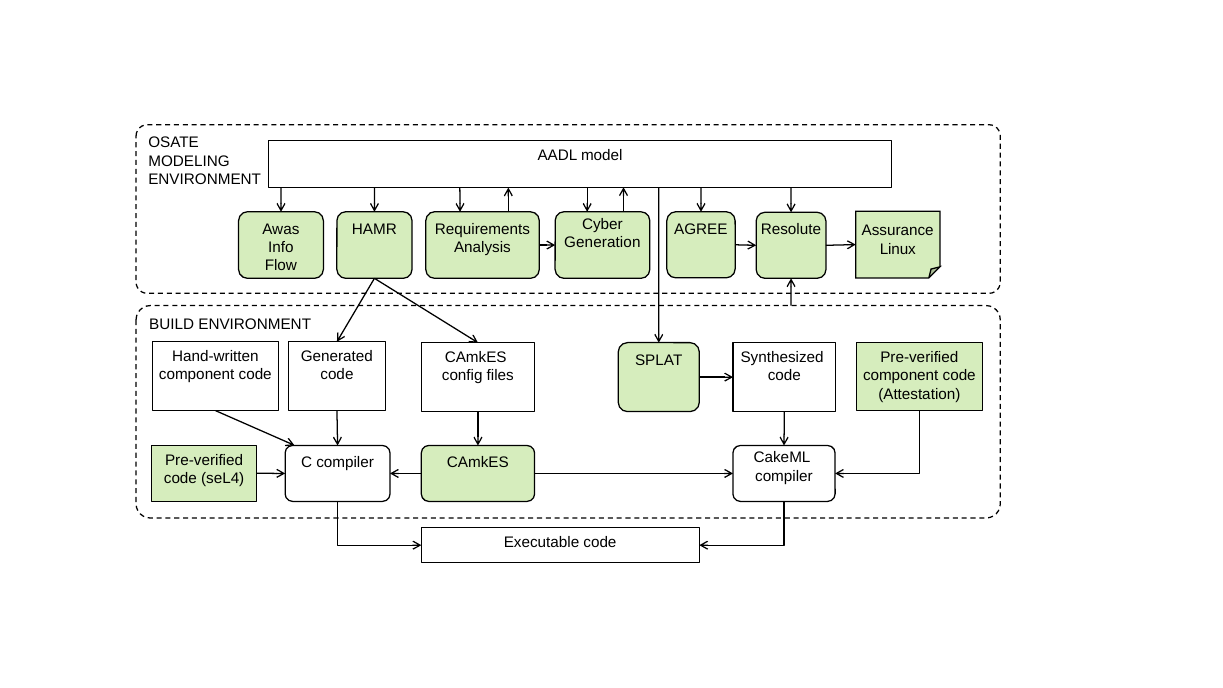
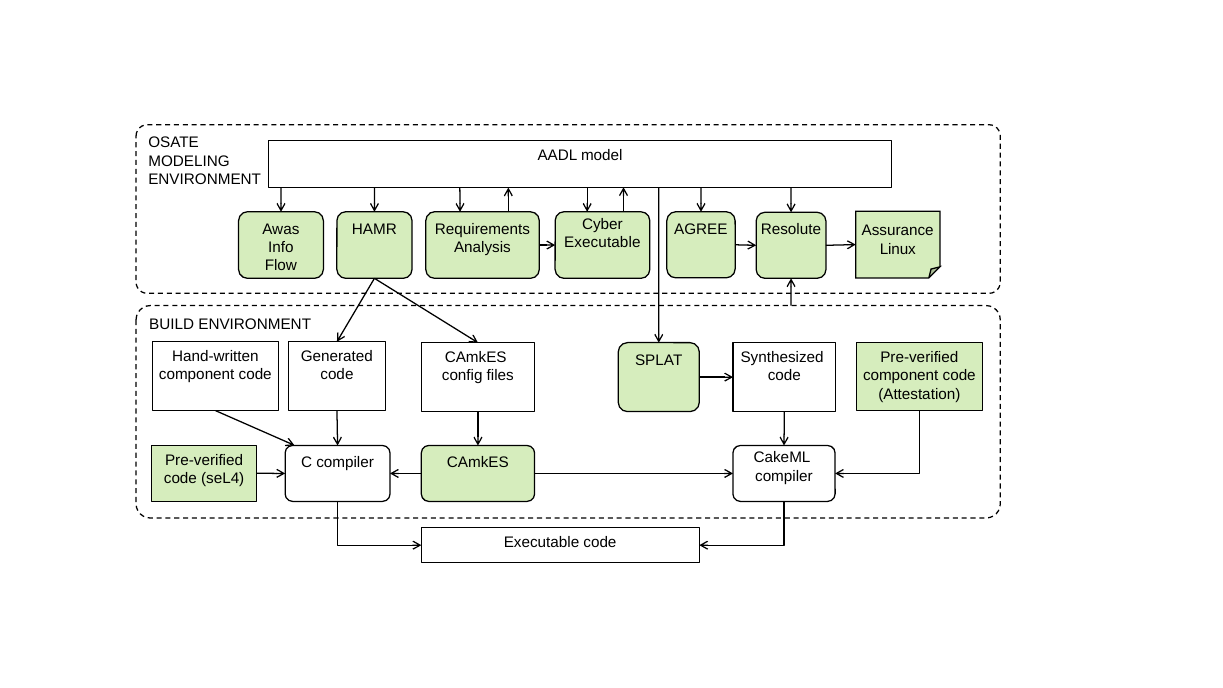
Generation: Generation -> Executable (602, 243)
